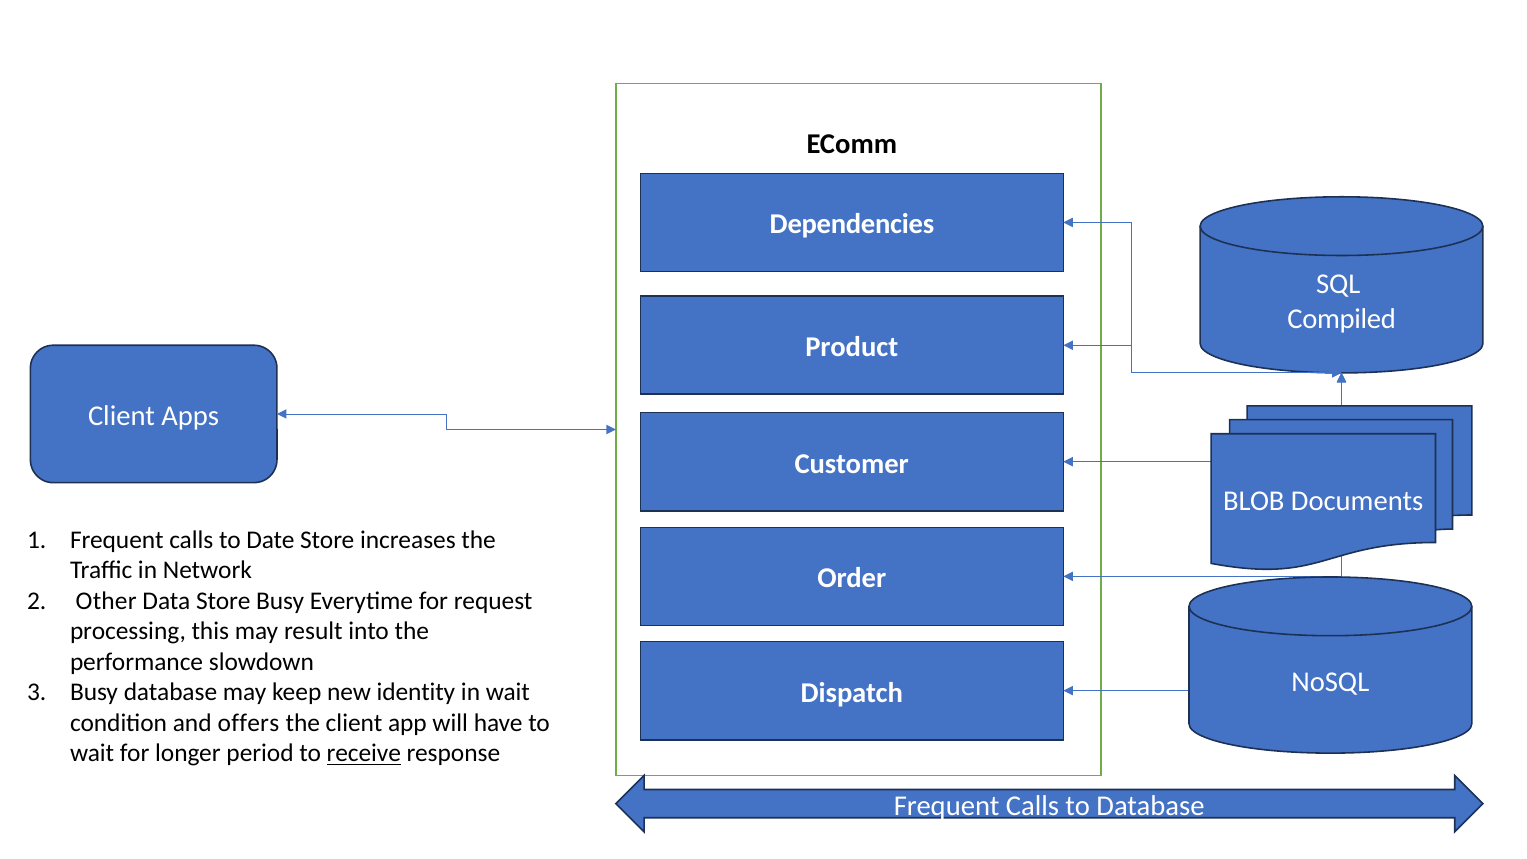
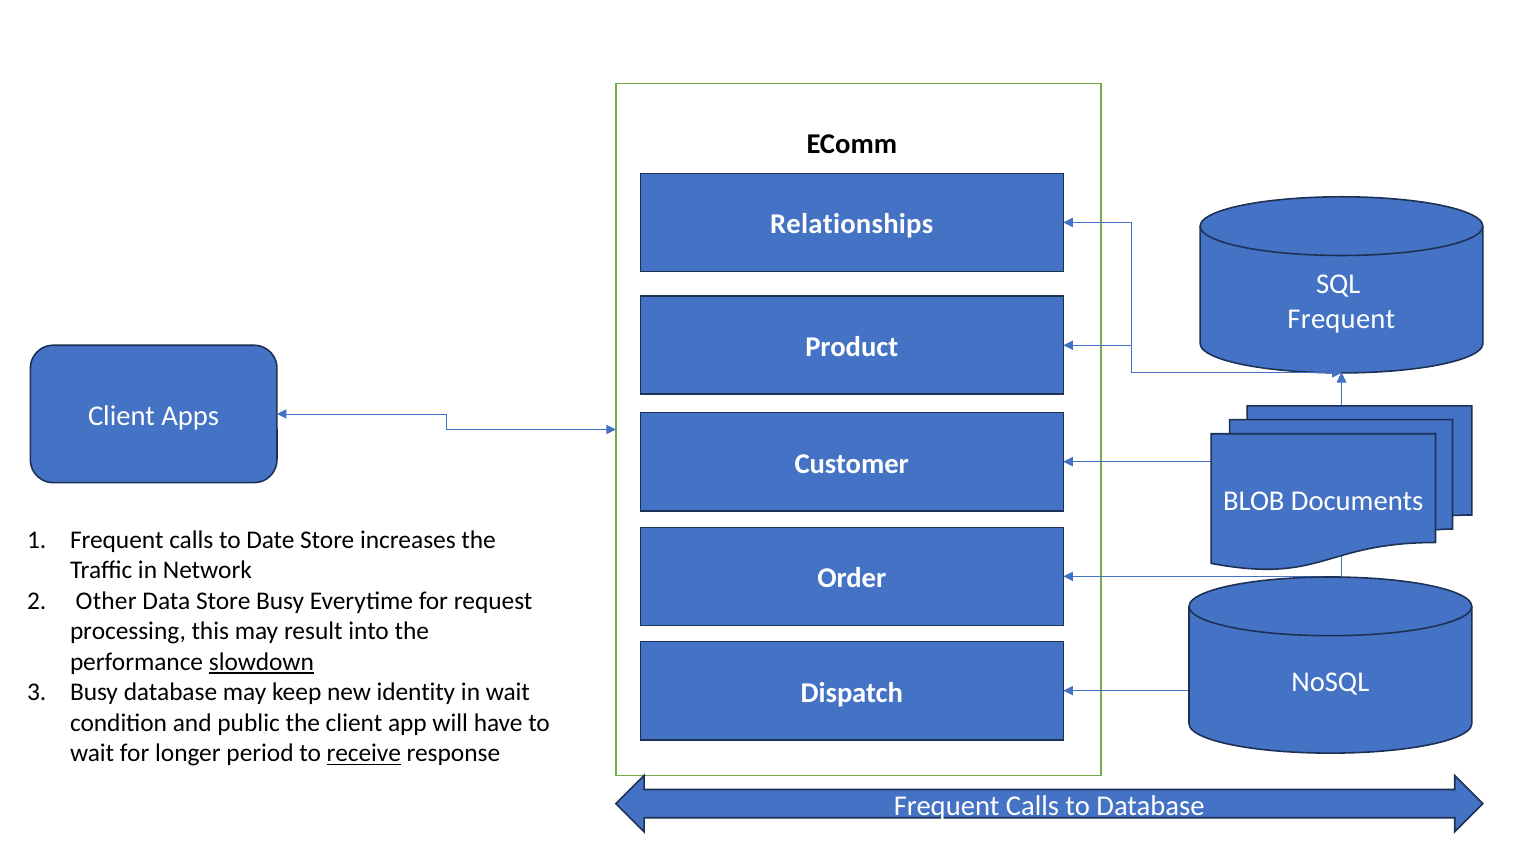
Dependencies: Dependencies -> Relationships (852, 224)
Compiled: Compiled -> Frequent (1341, 319)
slowdown underline: none -> present (261, 662)
offers: offers -> public (249, 723)
